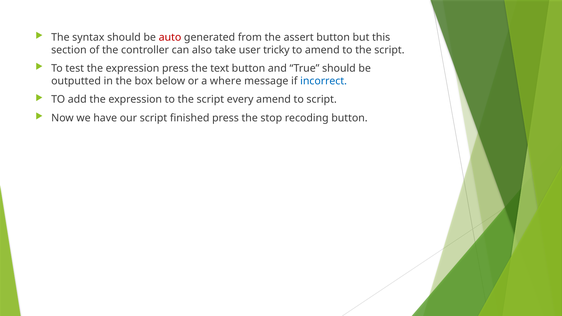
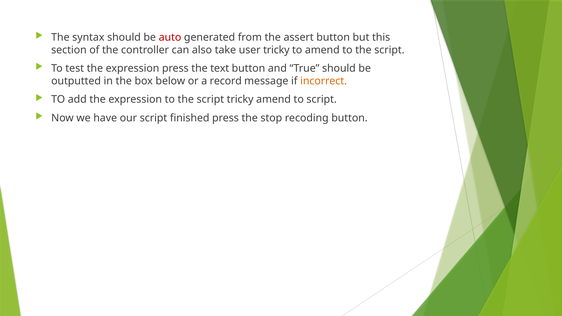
where: where -> record (226, 81)
incorrect colour: blue -> orange (324, 81)
script every: every -> tricky (240, 100)
